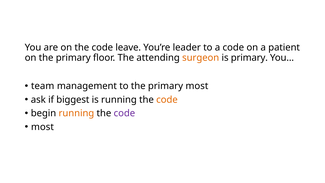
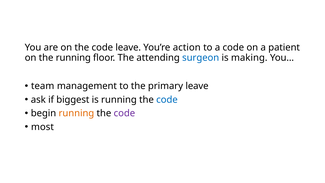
leader: leader -> action (187, 48)
on the primary: primary -> running (73, 58)
surgeon colour: orange -> blue (201, 58)
is primary: primary -> making (249, 58)
primary most: most -> leave (197, 86)
code colour: orange -> blue (167, 100)
